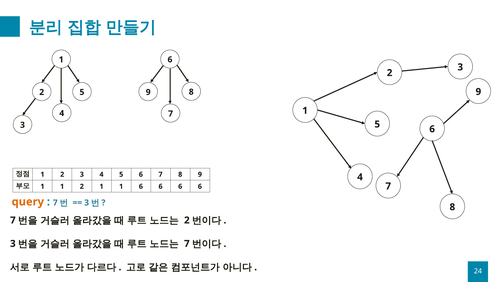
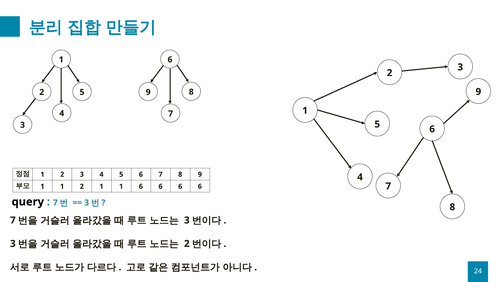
query colour: orange -> black (28, 202)
2: 2 -> 3 (187, 221)
7: 7 -> 2 (187, 244)
